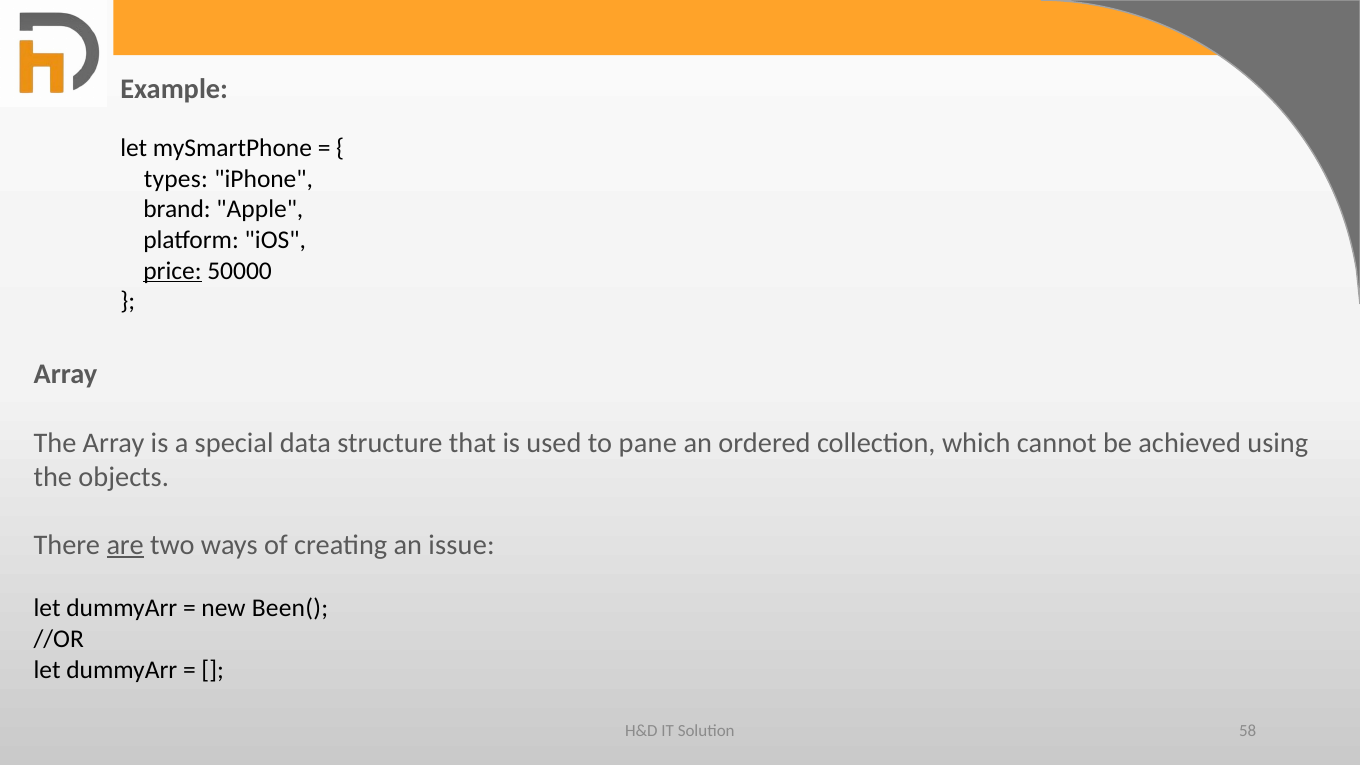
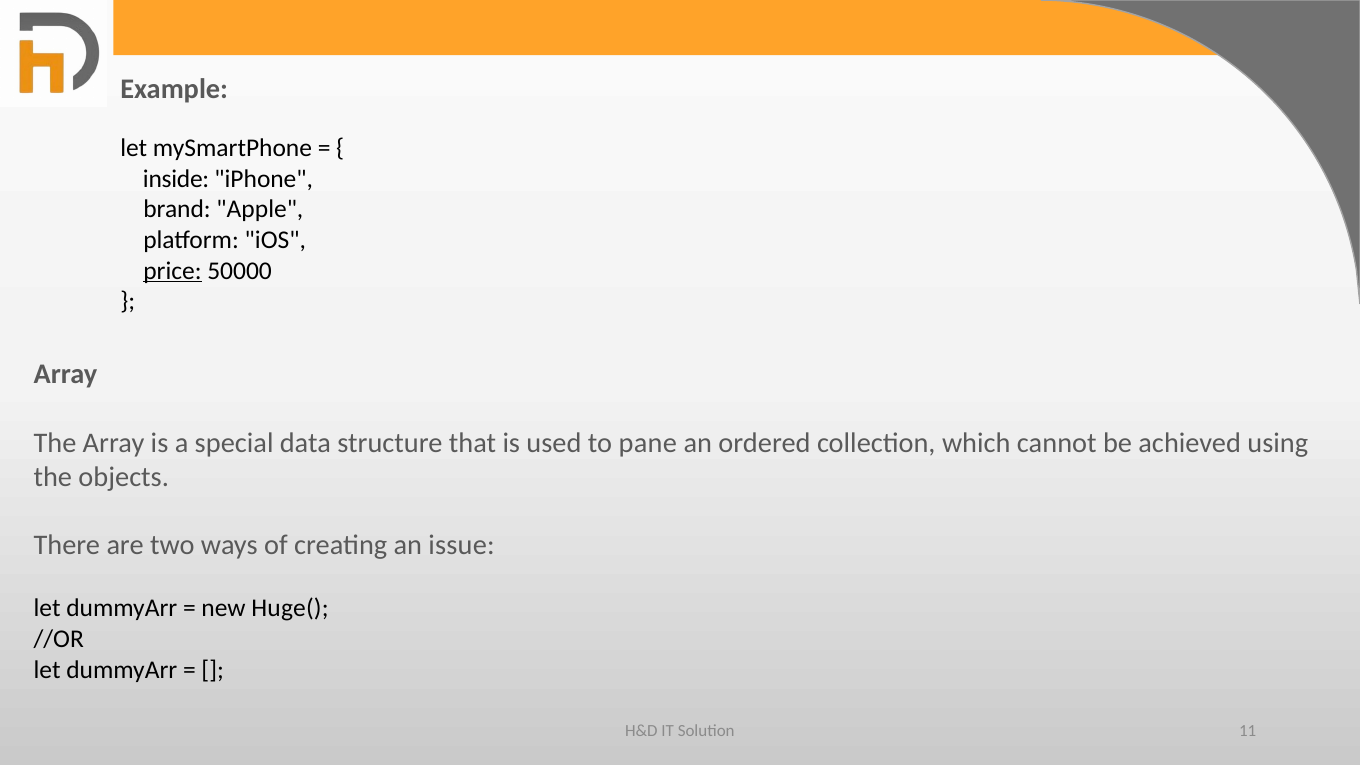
types: types -> inside (176, 179)
are underline: present -> none (125, 545)
Been(: Been( -> Huge( (290, 609)
58: 58 -> 11 (1248, 730)
